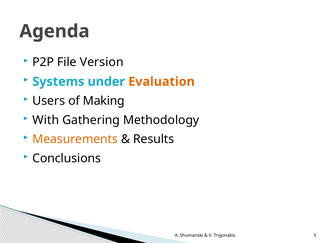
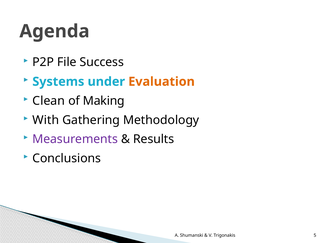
Version: Version -> Success (102, 62)
Users: Users -> Clean (49, 101)
Measurements colour: orange -> purple (75, 139)
